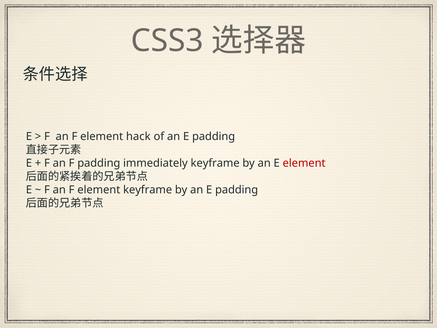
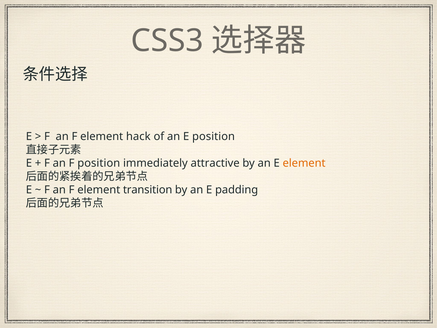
of an E padding: padding -> position (214, 137)
F padding: padding -> position (99, 163)
immediately keyframe: keyframe -> attractive (215, 163)
element colour: red -> orange (304, 163)
element keyframe: keyframe -> transition (148, 190)
